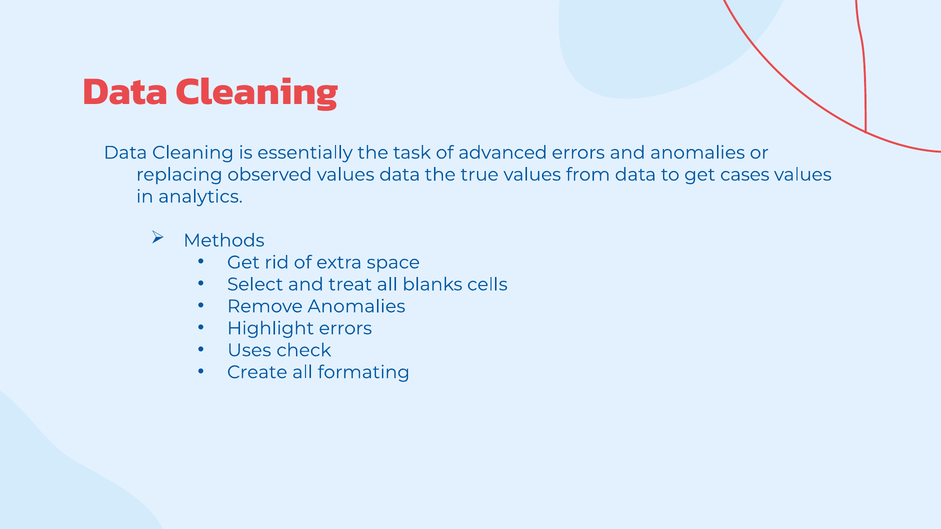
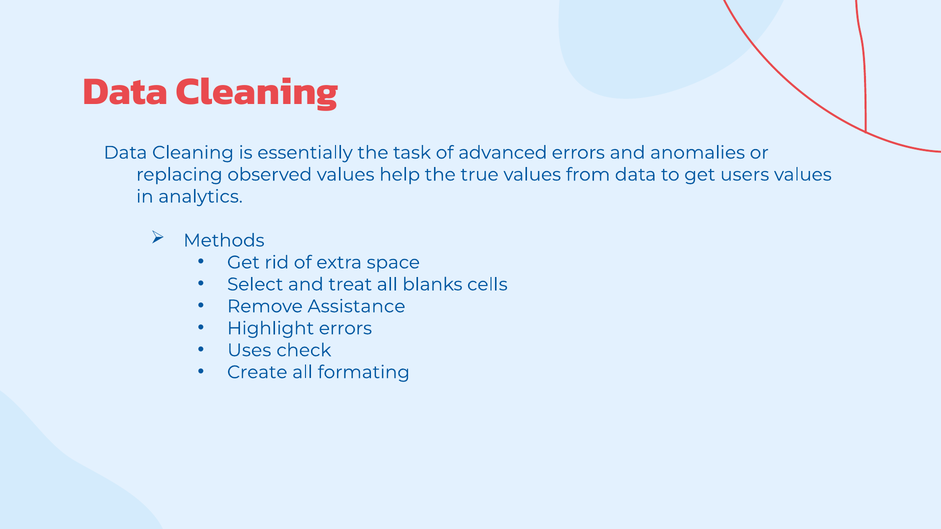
values data: data -> help (400, 175)
cases: cases -> users (745, 175)
Remove Anomalies: Anomalies -> Assistance (356, 307)
